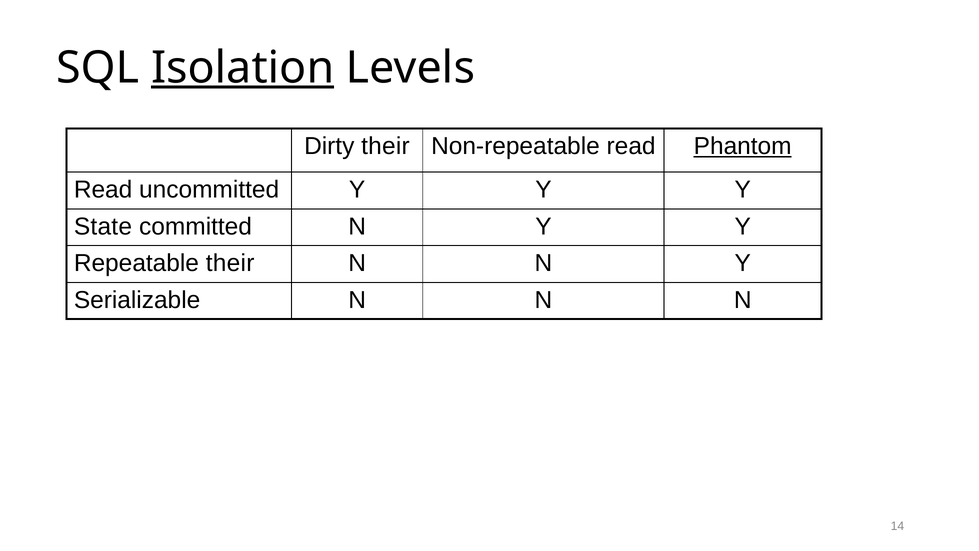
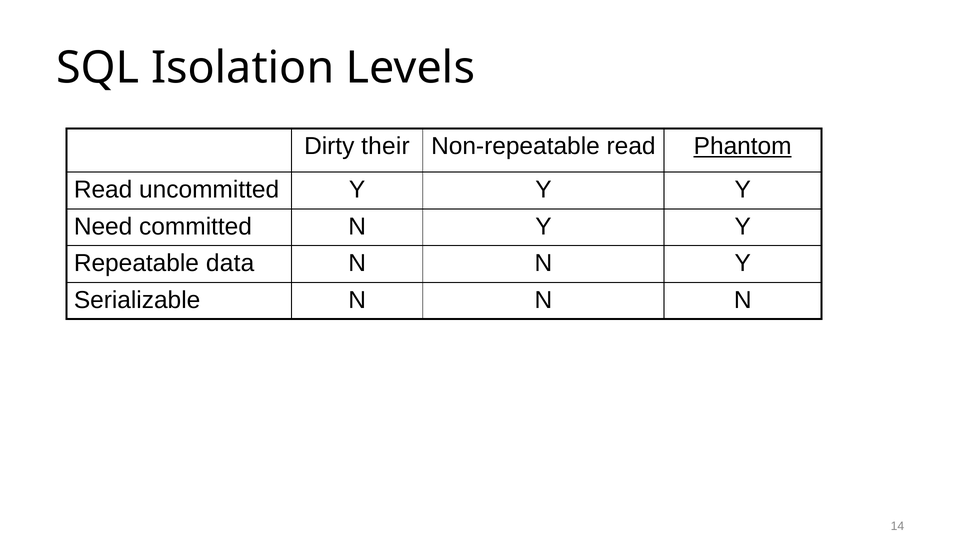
Isolation underline: present -> none (243, 68)
State: State -> Need (103, 227)
Repeatable their: their -> data (230, 263)
